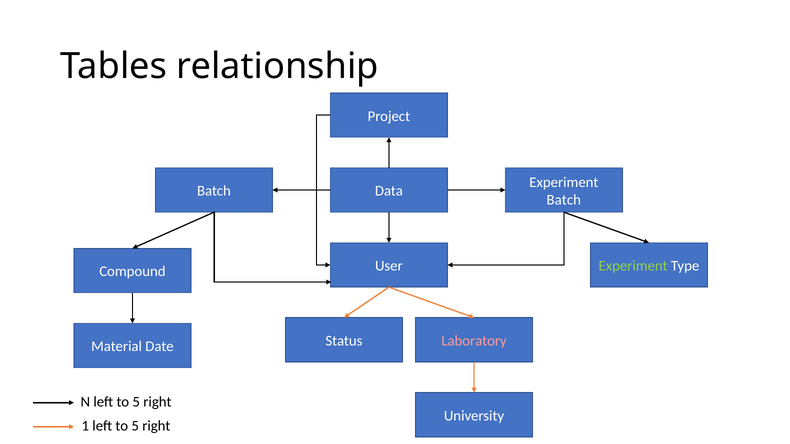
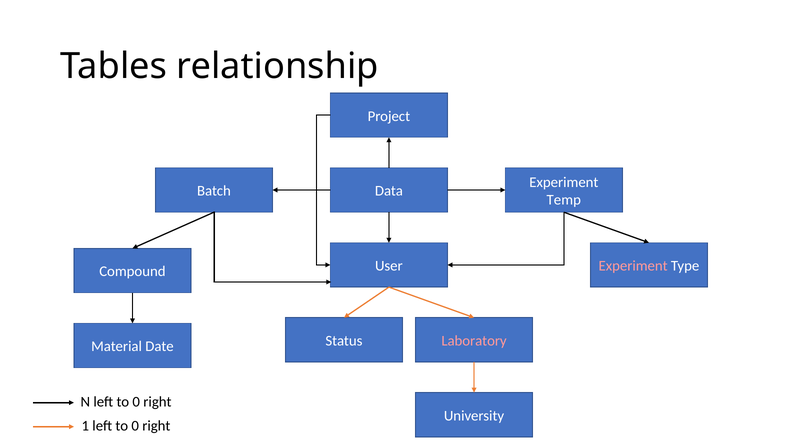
Batch: Batch -> Temp (564, 200)
Experiment colour: light green -> pink (633, 266)
N left to 5: 5 -> 0 (136, 402)
1 left to 5: 5 -> 0 (135, 426)
